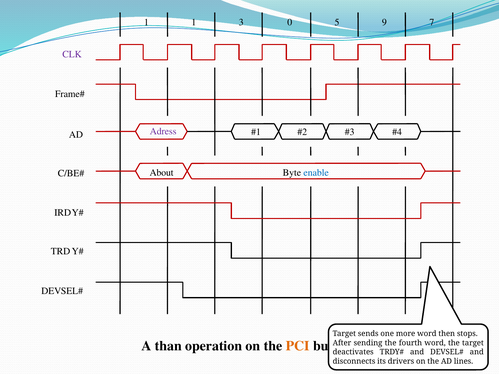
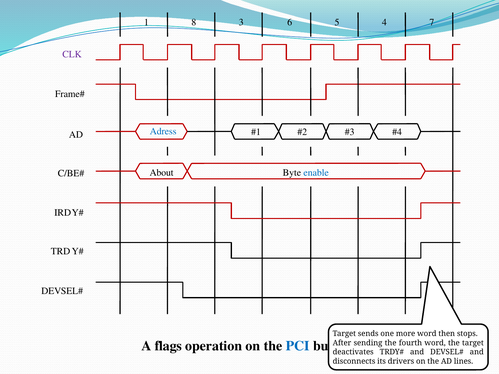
1 1: 1 -> 8 (194, 22)
0: 0 -> 6 (290, 22)
9: 9 -> 4 (384, 22)
Adress colour: purple -> blue (163, 131)
than: than -> flags (168, 346)
PCI colour: orange -> blue (298, 346)
